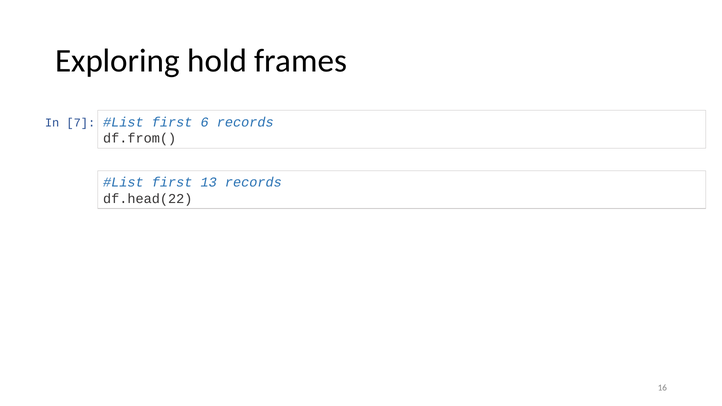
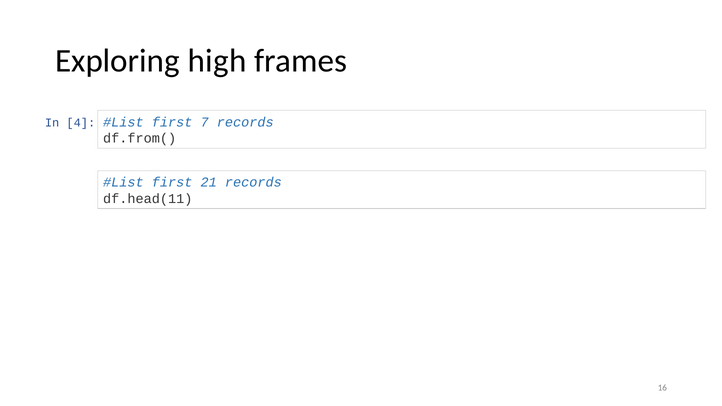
hold: hold -> high (217, 61)
6: 6 -> 7 (205, 122)
7: 7 -> 4 (81, 123)
13: 13 -> 21 (209, 182)
df.head(22: df.head(22 -> df.head(11 (148, 199)
